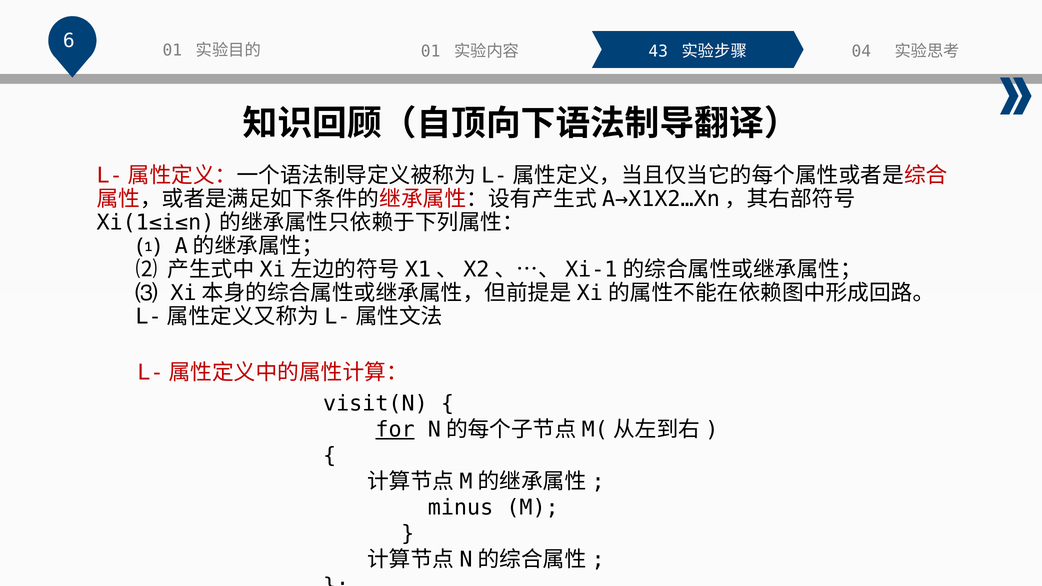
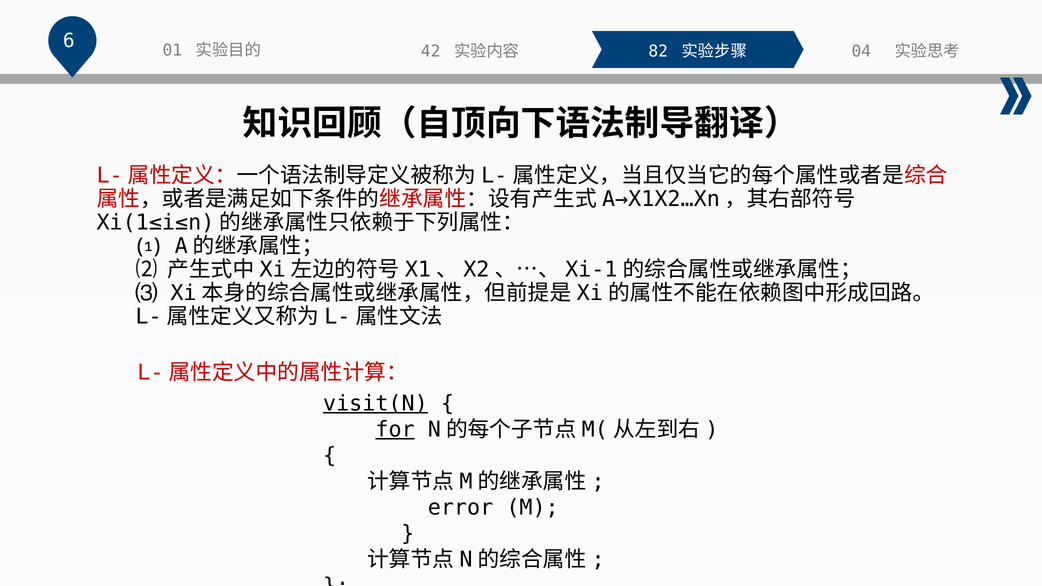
01: 01 -> 42 (431, 51)
43: 43 -> 82 (658, 51)
visit(N underline: none -> present (375, 404)
minus: minus -> error (461, 508)
